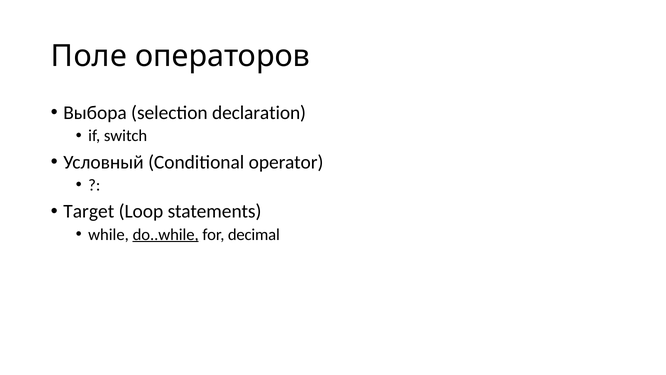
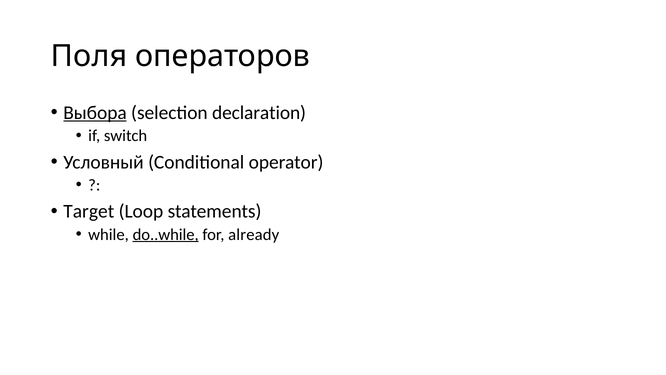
Поле: Поле -> Поля (89, 56)
Выбора underline: none -> present (95, 113)
decimal: decimal -> already (254, 234)
